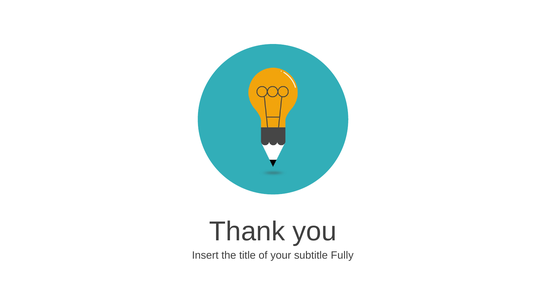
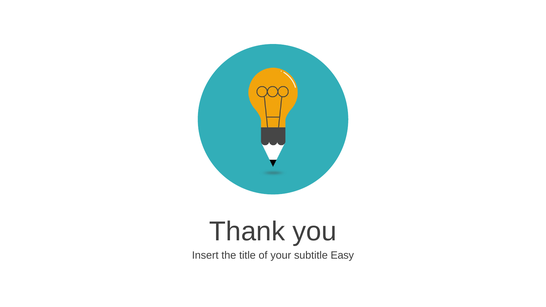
Fully: Fully -> Easy (342, 255)
